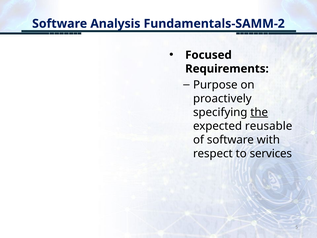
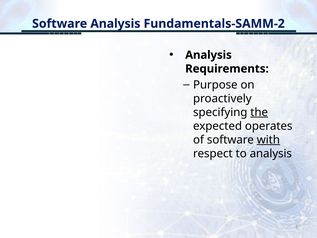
Focused: Focused -> Analysis (208, 55)
reusable: reusable -> operates (269, 126)
with underline: none -> present (268, 140)
to services: services -> analysis (271, 153)
